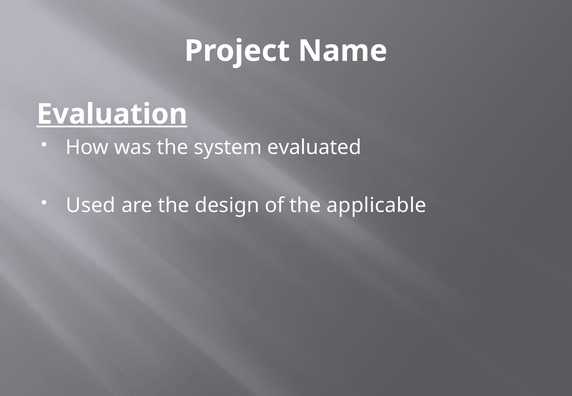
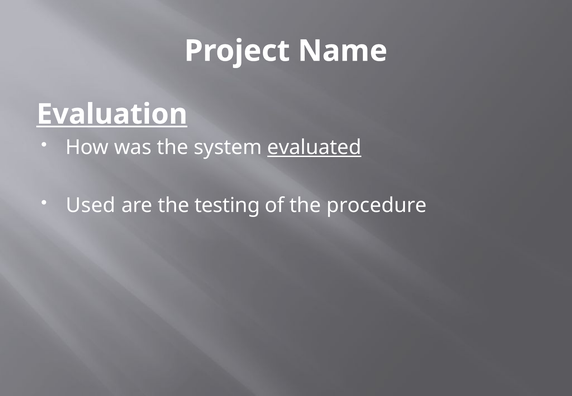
evaluated underline: none -> present (314, 147)
design: design -> testing (227, 205)
applicable: applicable -> procedure (377, 205)
